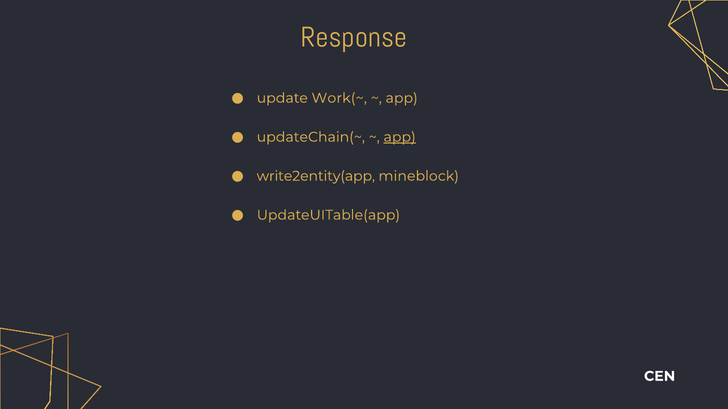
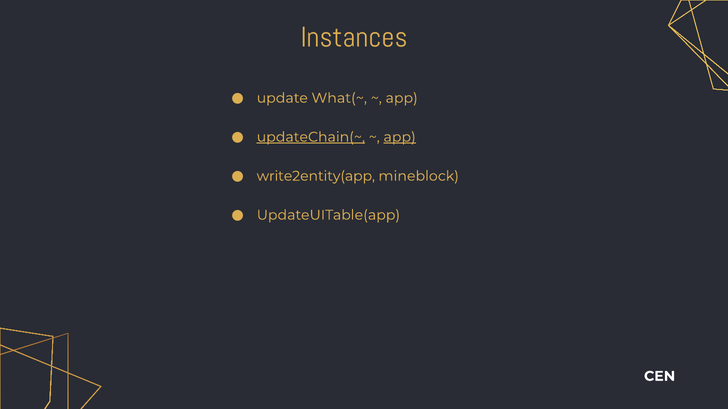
Response: Response -> Instances (354, 38)
Work(~: Work(~ -> What(~ (339, 98)
updateChain(~ underline: none -> present (311, 137)
